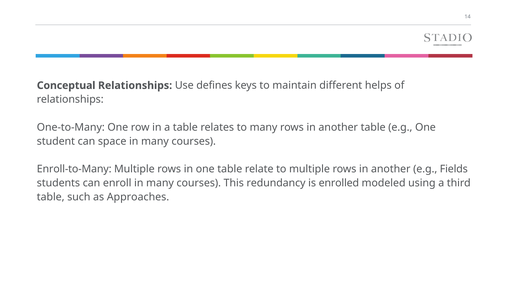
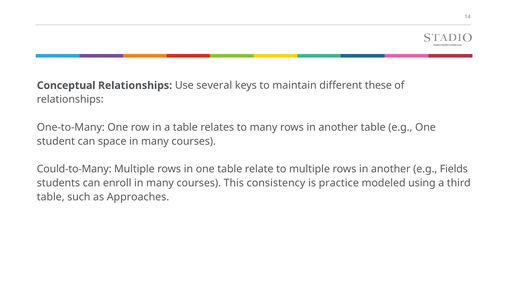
defines: defines -> several (214, 86)
helps: helps -> these (378, 86)
Enroll-to-Many: Enroll-to-Many -> Could-to-Many (74, 169)
redundancy: redundancy -> consistency (276, 183)
enrolled: enrolled -> practice (339, 183)
